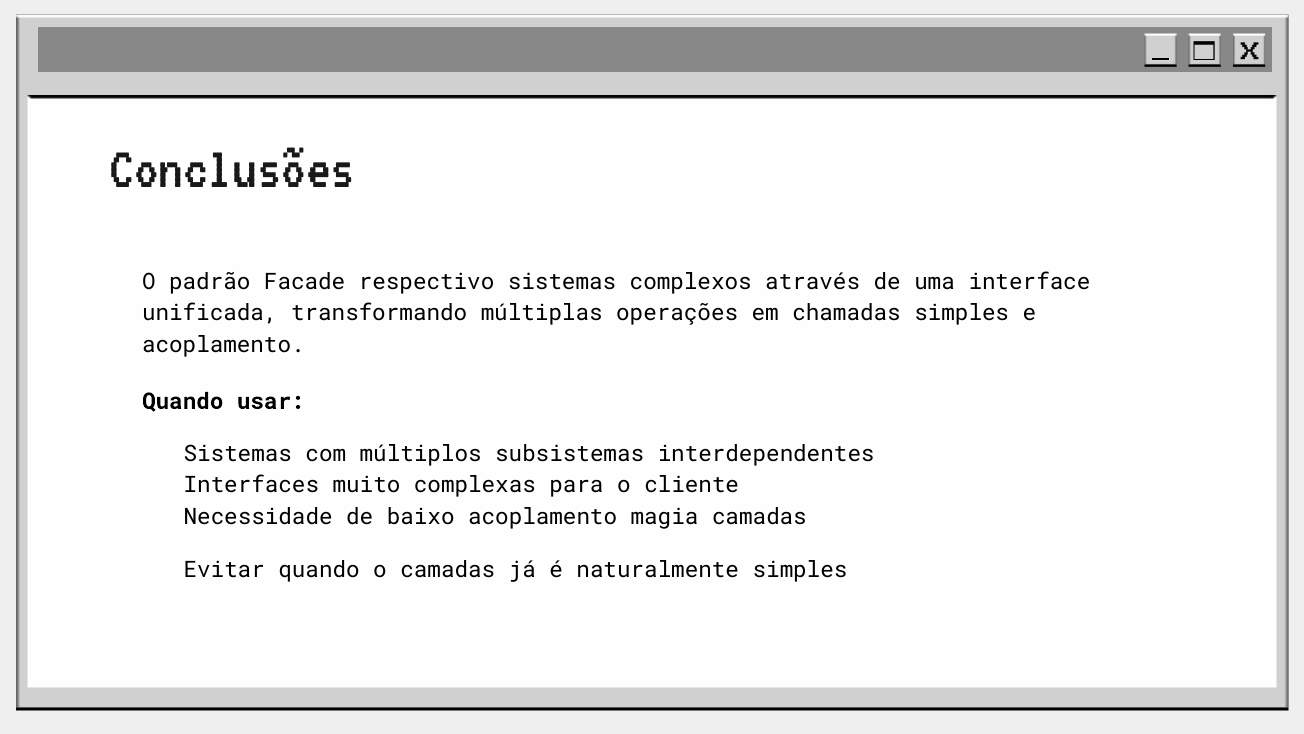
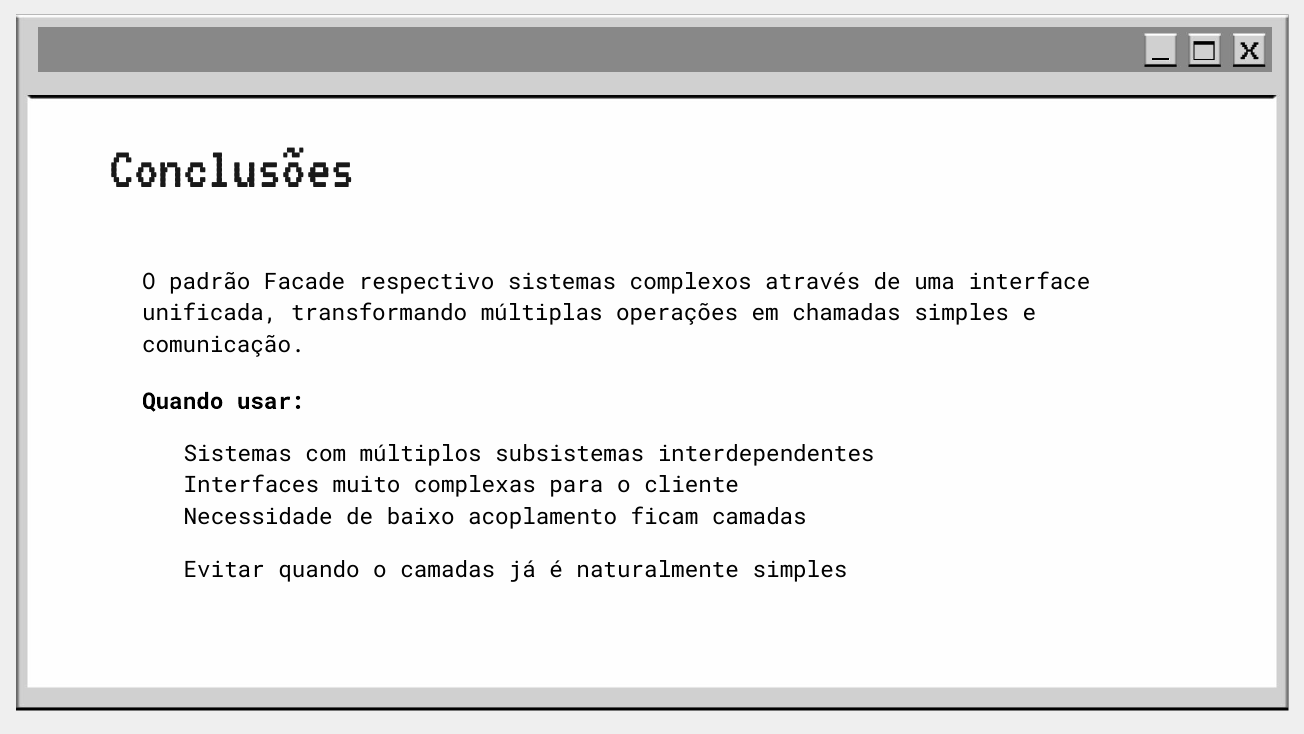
acoplamento: acoplamento -> comunicação (223, 344)
magia: magia -> ficam (665, 516)
